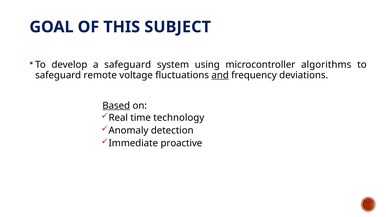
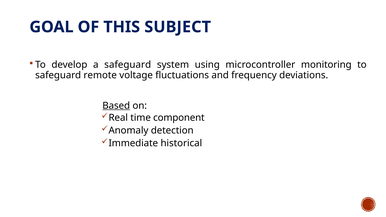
algorithms: algorithms -> monitoring (326, 65)
and underline: present -> none (220, 75)
technology: technology -> component (179, 118)
proactive: proactive -> historical (181, 143)
